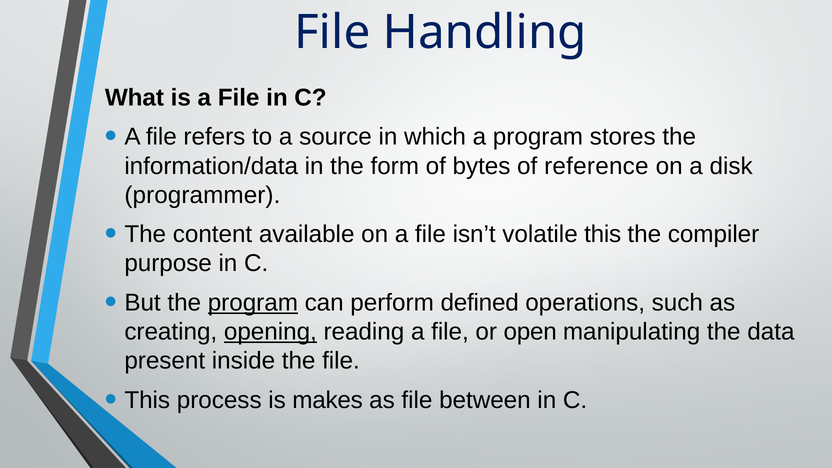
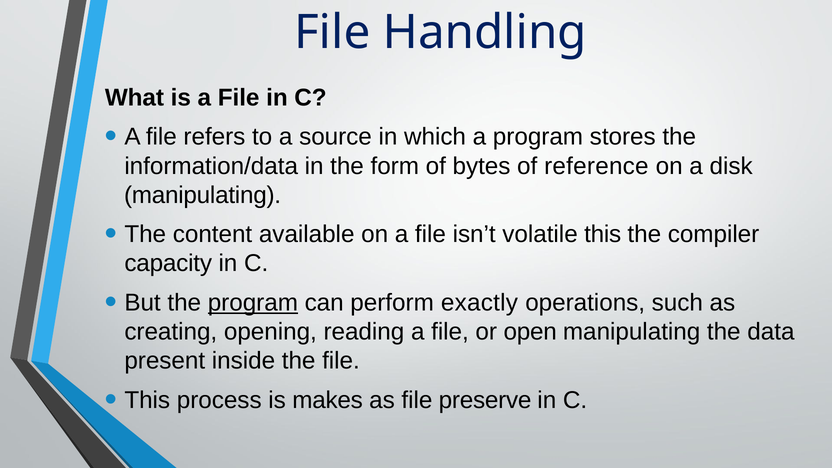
programmer: programmer -> manipulating (203, 195)
purpose: purpose -> capacity (168, 263)
defined: defined -> exactly (479, 303)
opening underline: present -> none (270, 332)
between: between -> preserve (485, 400)
